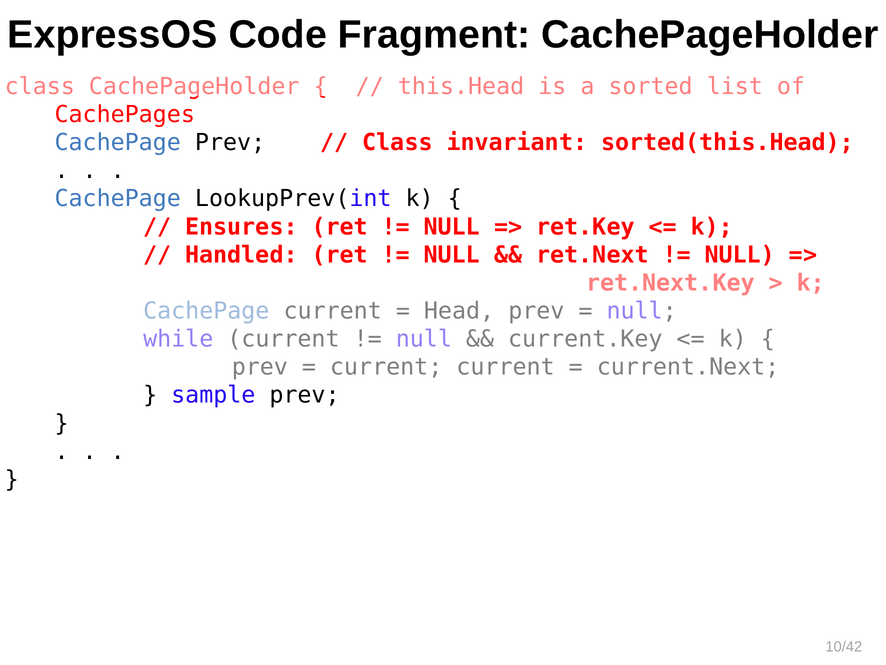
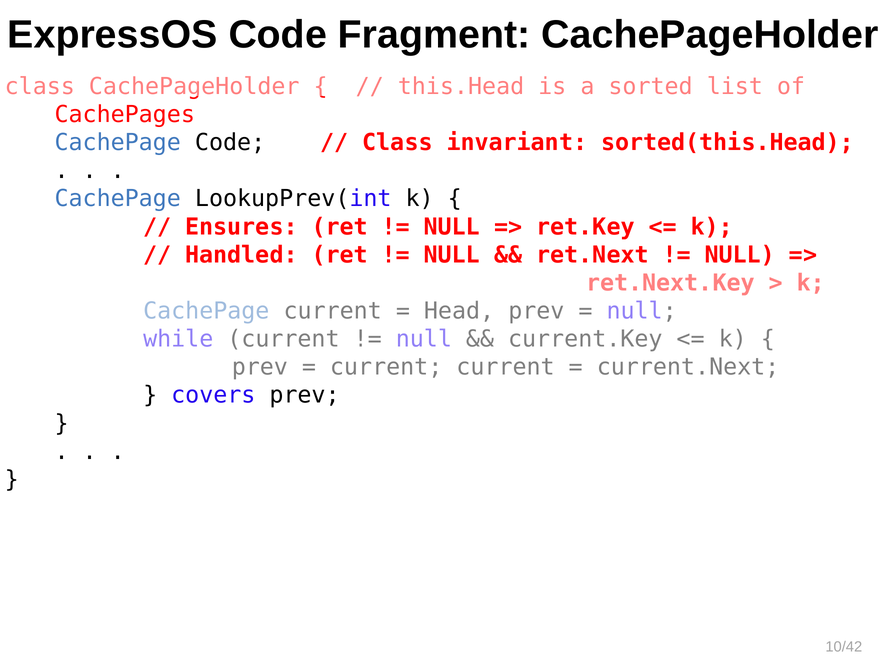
CachePage Prev: Prev -> Code (230, 143)
sample: sample -> covers (213, 395)
